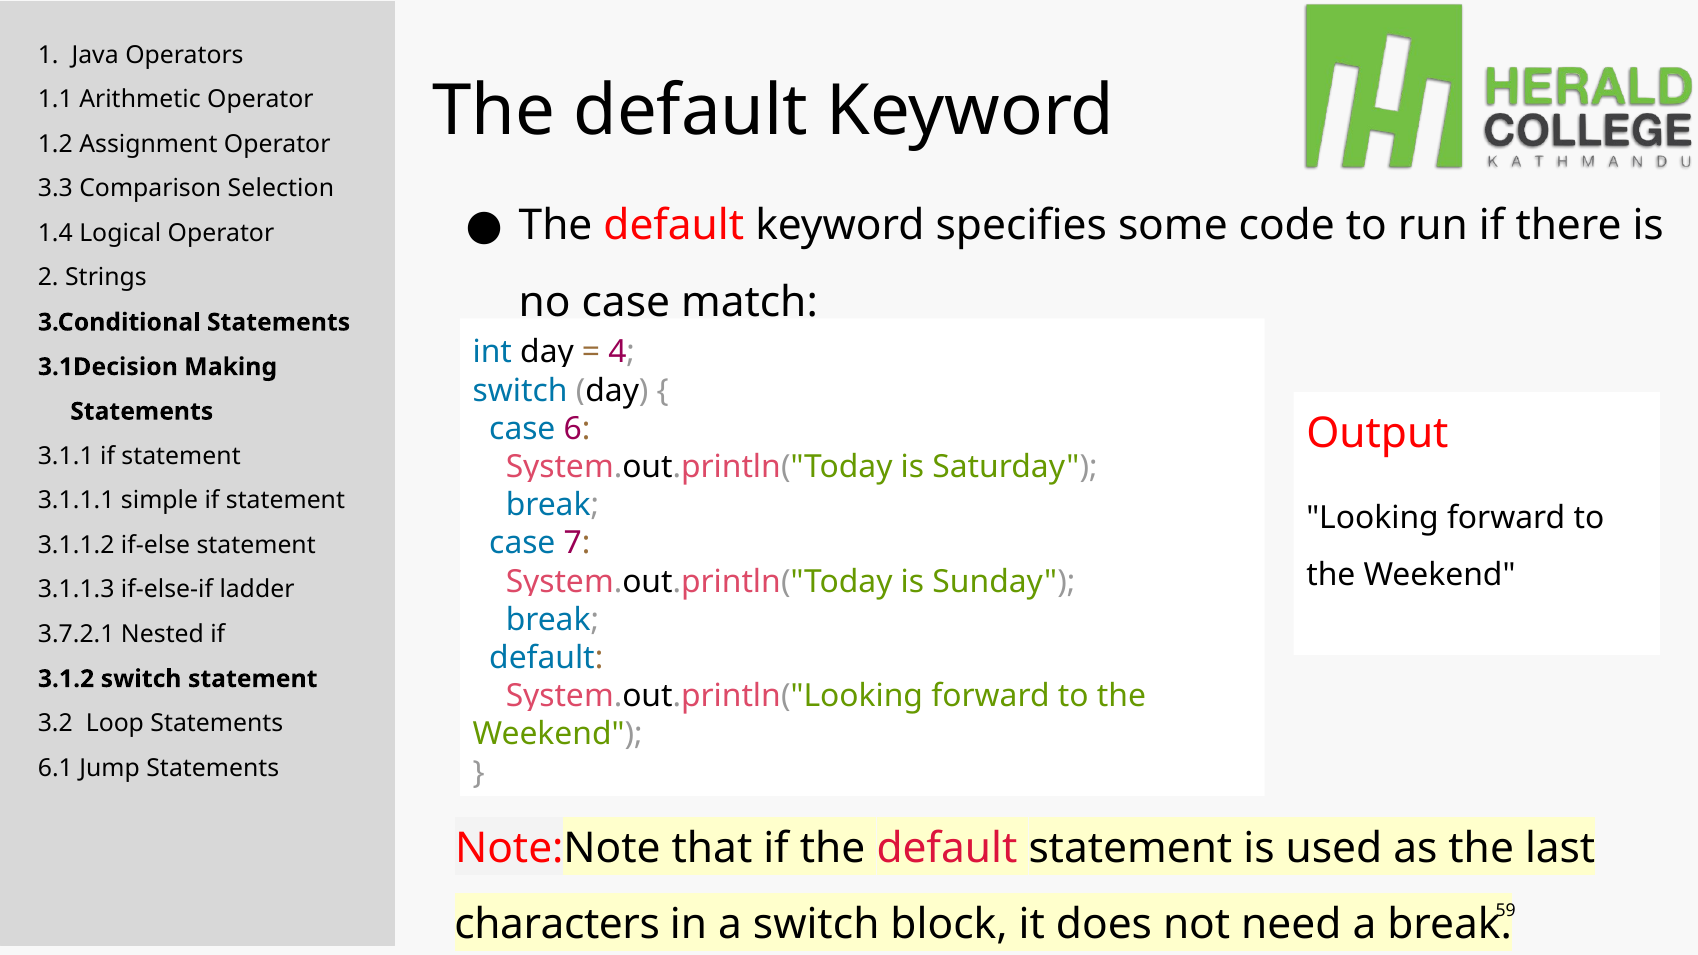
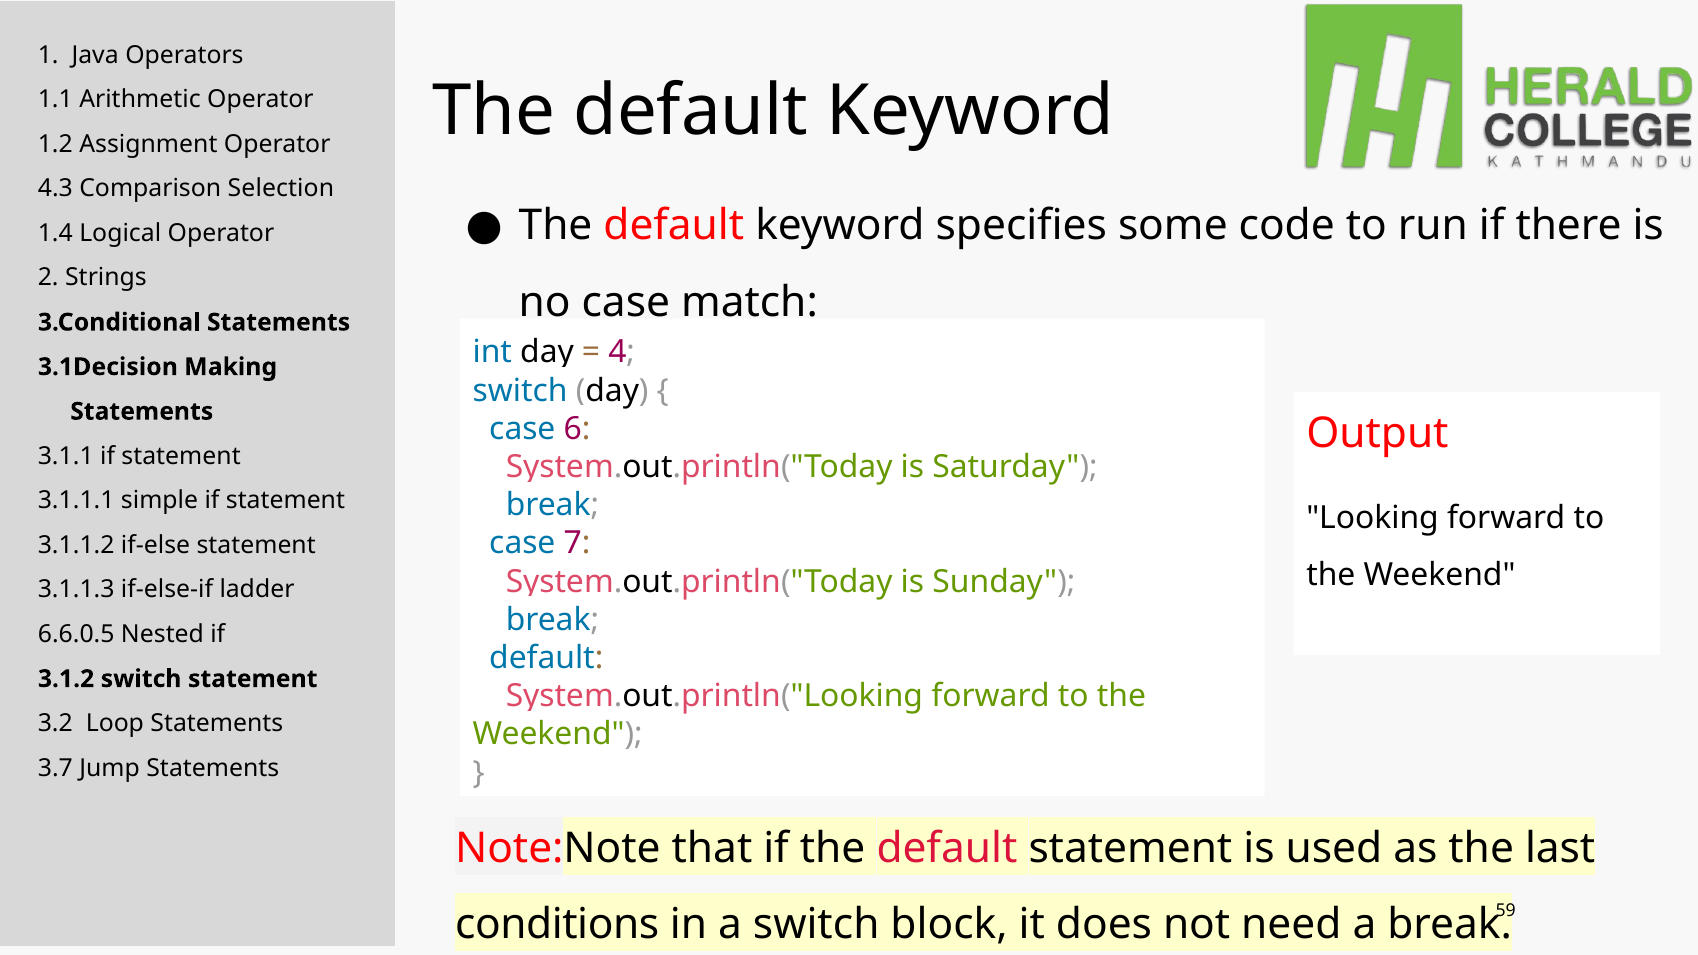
3.3: 3.3 -> 4.3 (55, 189)
3.7.2.1: 3.7.2.1 -> 6.6.0.5 (76, 634)
6.1: 6.1 -> 3.7 (55, 768)
characters: characters -> conditions (557, 925)
